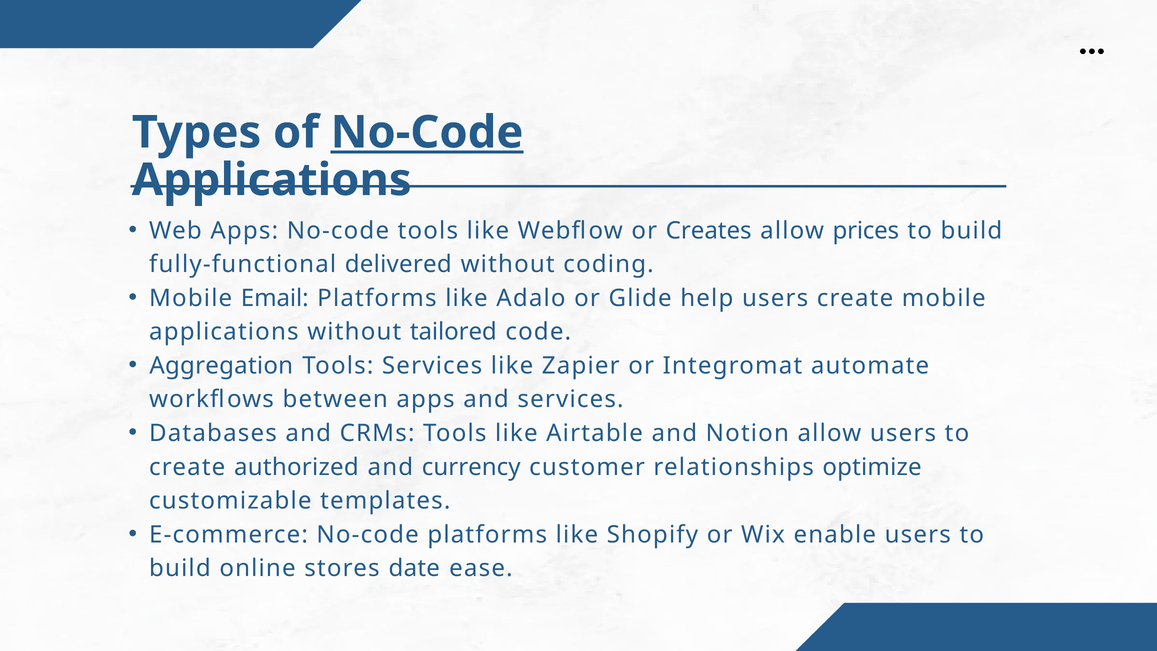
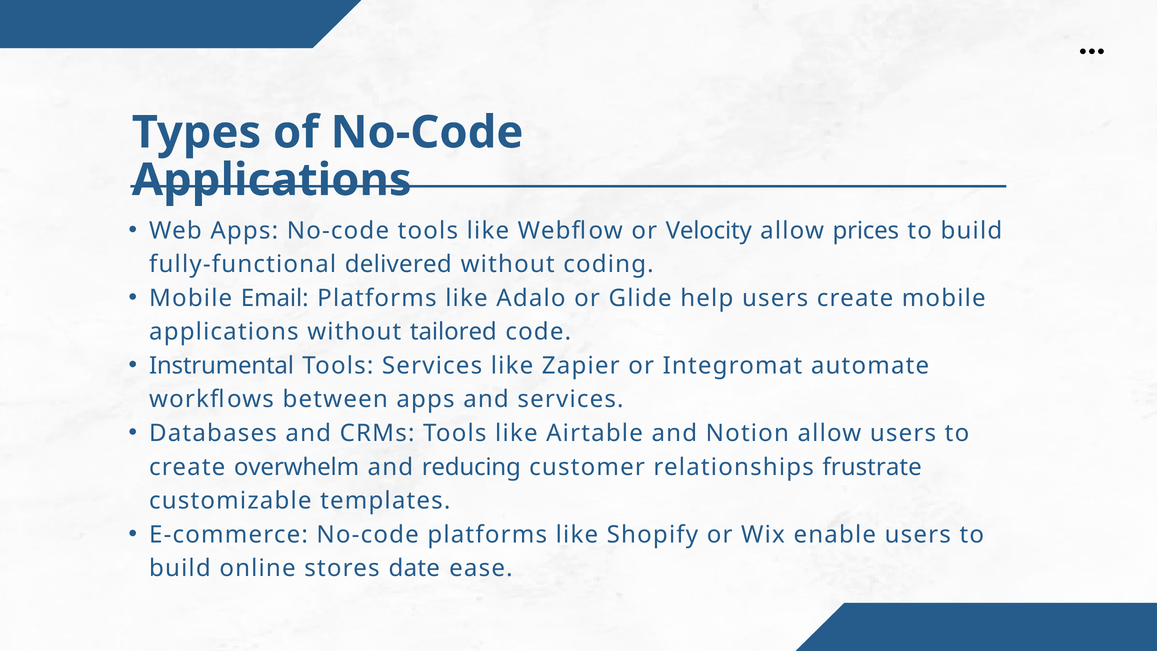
No-Code underline: present -> none (427, 132)
Creates: Creates -> Velocity (709, 231)
Aggregation: Aggregation -> Instrumental (222, 366)
authorized: authorized -> overwhelm (297, 467)
currency: currency -> reducing (471, 467)
optimize: optimize -> frustrate (872, 467)
